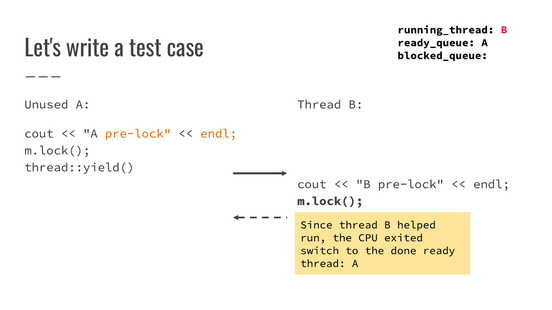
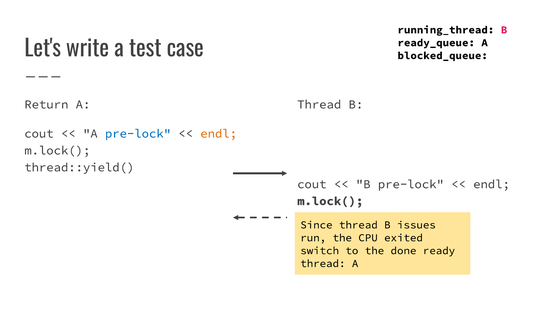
Unused: Unused -> Return (46, 105)
pre-lock colour: orange -> blue (138, 134)
helped: helped -> issues (416, 225)
